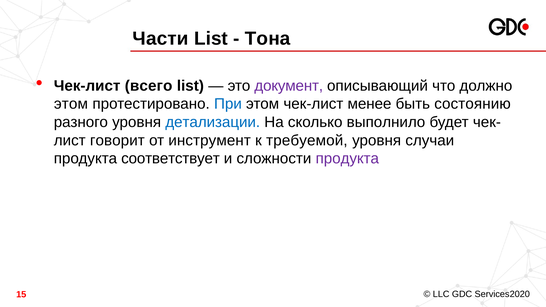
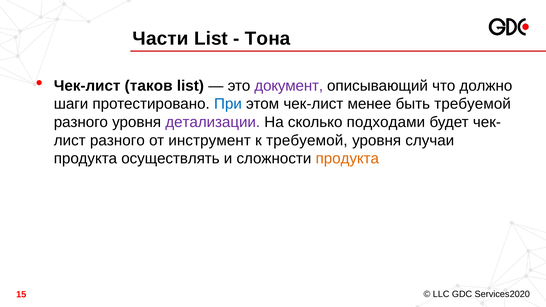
всего: всего -> таков (149, 86)
этом: этом -> шаги (71, 104)
быть состоянию: состоянию -> требуемой (473, 104)
детализации colour: blue -> purple (213, 122)
выполнило: выполнило -> подходами (386, 122)
говорит: говорит -> разного (117, 140)
соответствует: соответствует -> осуществлять (170, 159)
продукта colour: purple -> orange (347, 159)
